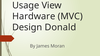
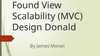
Usage: Usage -> Found (26, 5)
Hardware: Hardware -> Scalability (34, 16)
